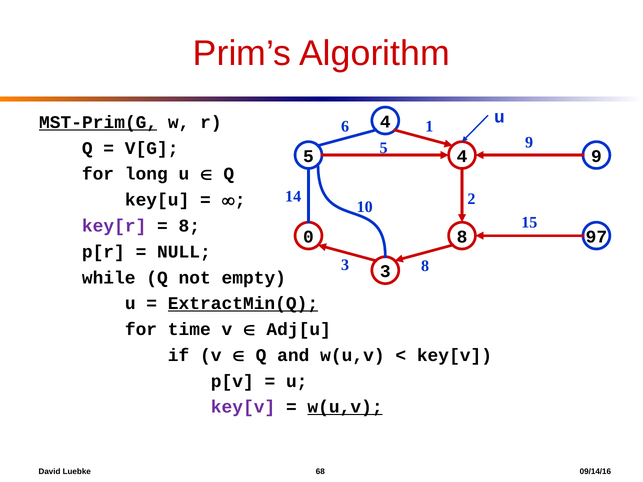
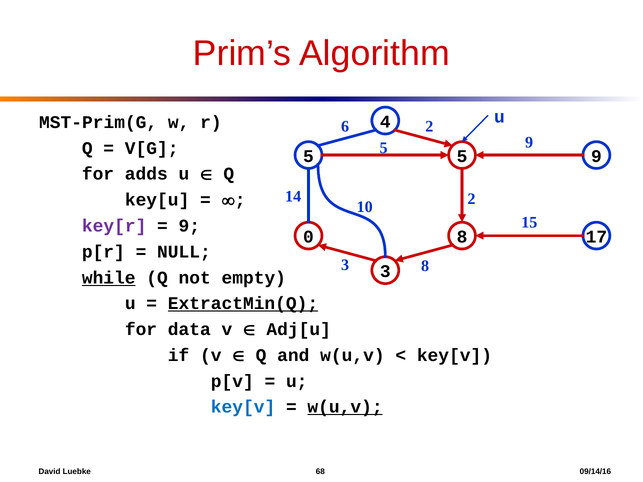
MST-Prim(G underline: present -> none (98, 122)
6 1: 1 -> 2 (429, 127)
5 4: 4 -> 5 (462, 156)
long: long -> adds (146, 174)
8: 8 -> 9 (189, 226)
97: 97 -> 17 (596, 237)
while underline: none -> present (109, 278)
time: time -> data (189, 330)
key[v colour: purple -> blue (243, 407)
